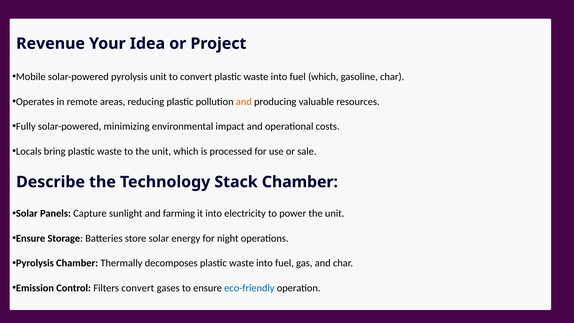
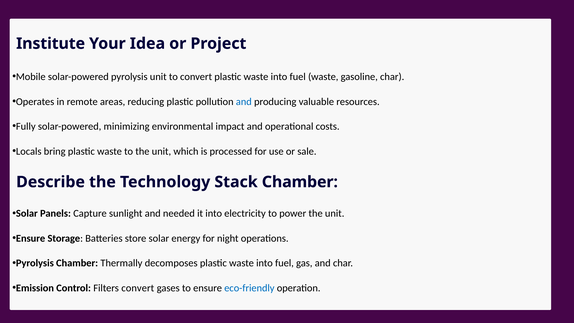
Revenue: Revenue -> Institute (51, 44)
fuel which: which -> waste (323, 77)
and colour: orange -> blue (244, 102)
farming: farming -> needed (179, 213)
